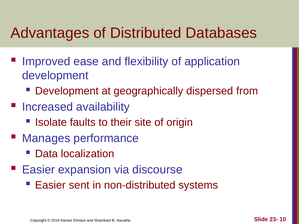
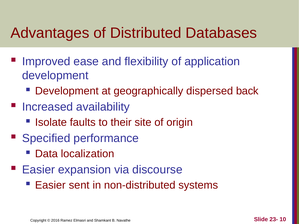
from: from -> back (247, 91)
Manages: Manages -> Specified (46, 138)
